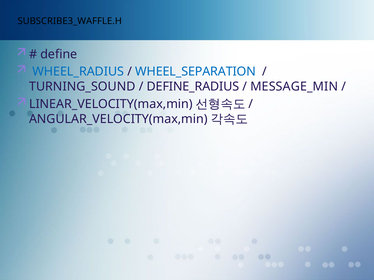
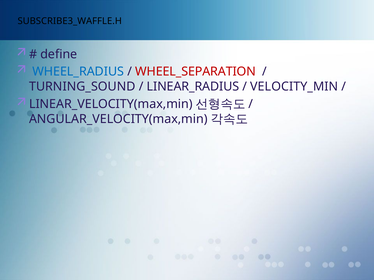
WHEEL_SEPARATION colour: blue -> red (195, 72)
DEFINE_RADIUS: DEFINE_RADIUS -> LINEAR_RADIUS (193, 87)
MESSAGE_MIN: MESSAGE_MIN -> VELOCITY_MIN (294, 87)
